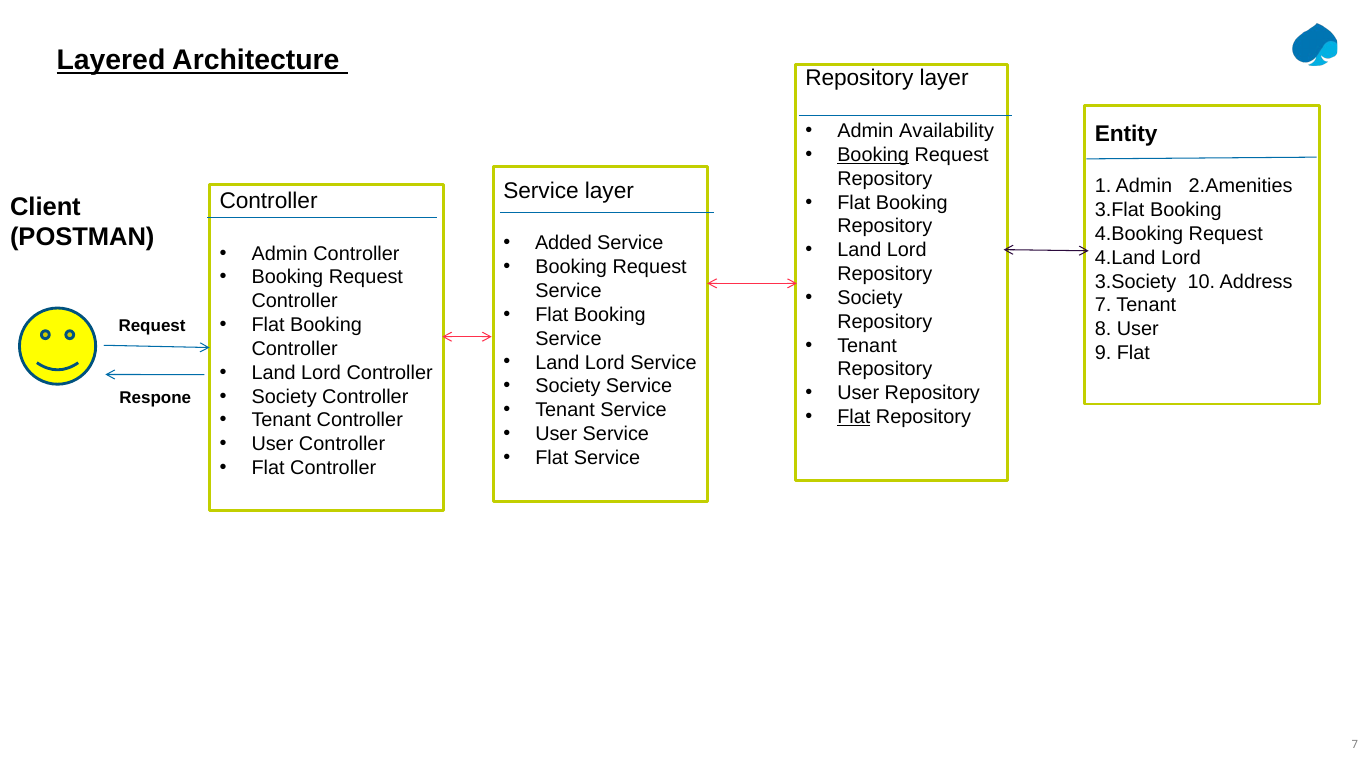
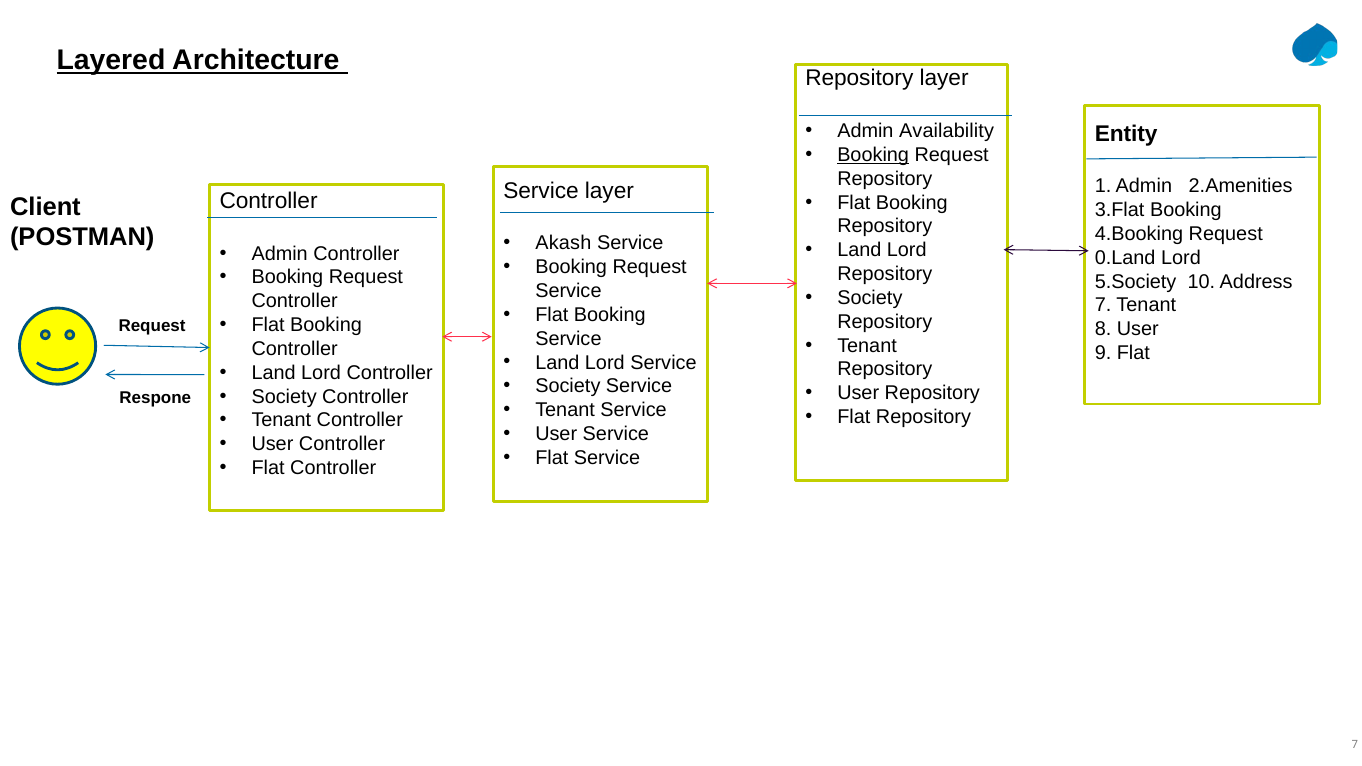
Added: Added -> Akash (563, 243)
4.Land: 4.Land -> 0.Land (1125, 258)
3.Society: 3.Society -> 5.Society (1136, 282)
Flat underline: present -> none (854, 417)
